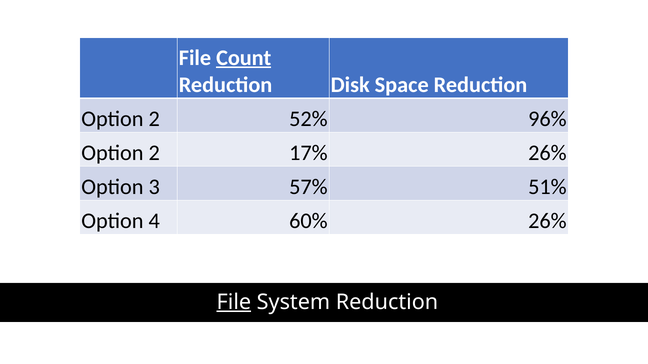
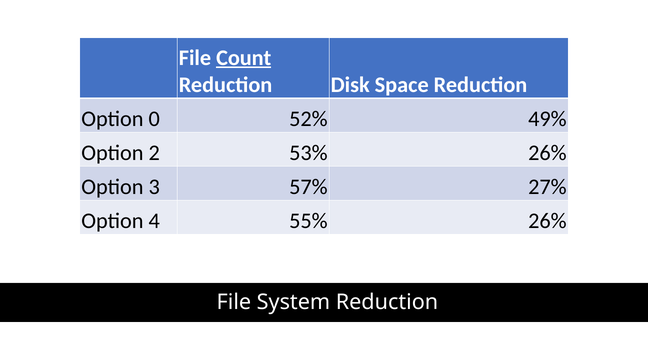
2: 2 -> 0 (154, 119)
96%: 96% -> 49% (547, 119)
17%: 17% -> 53% (308, 153)
51%: 51% -> 27% (547, 187)
60%: 60% -> 55% (308, 221)
File underline: present -> none (234, 303)
